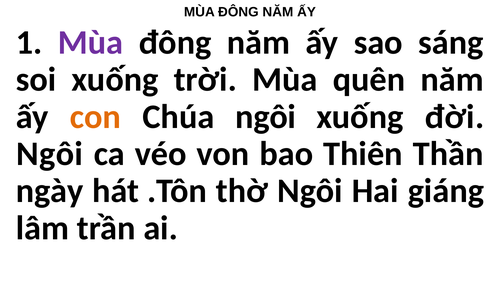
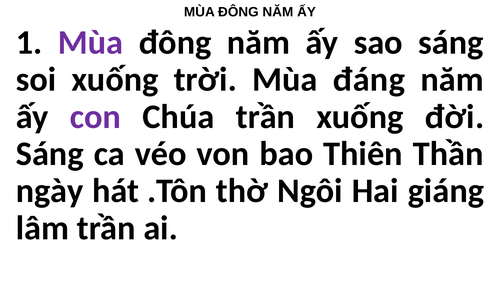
quên: quên -> đáng (369, 80)
con colour: orange -> purple (95, 117)
Chúa ngôi: ngôi -> trần (265, 117)
Ngôi: Ngôi -> Sáng (50, 154)
